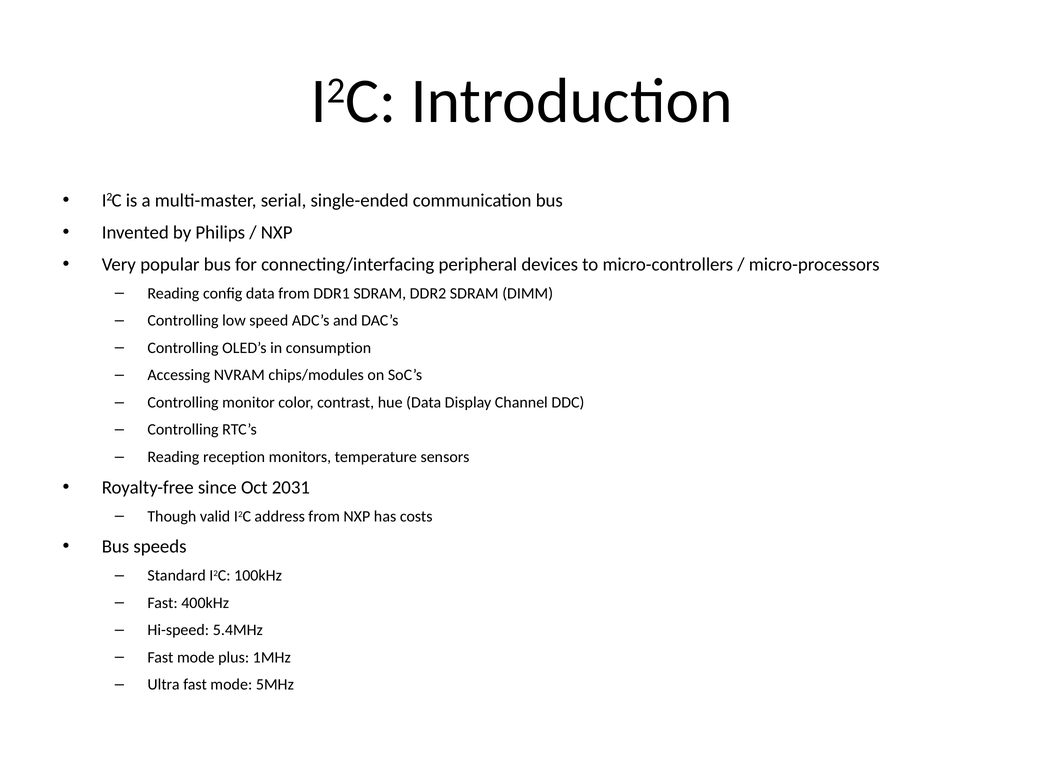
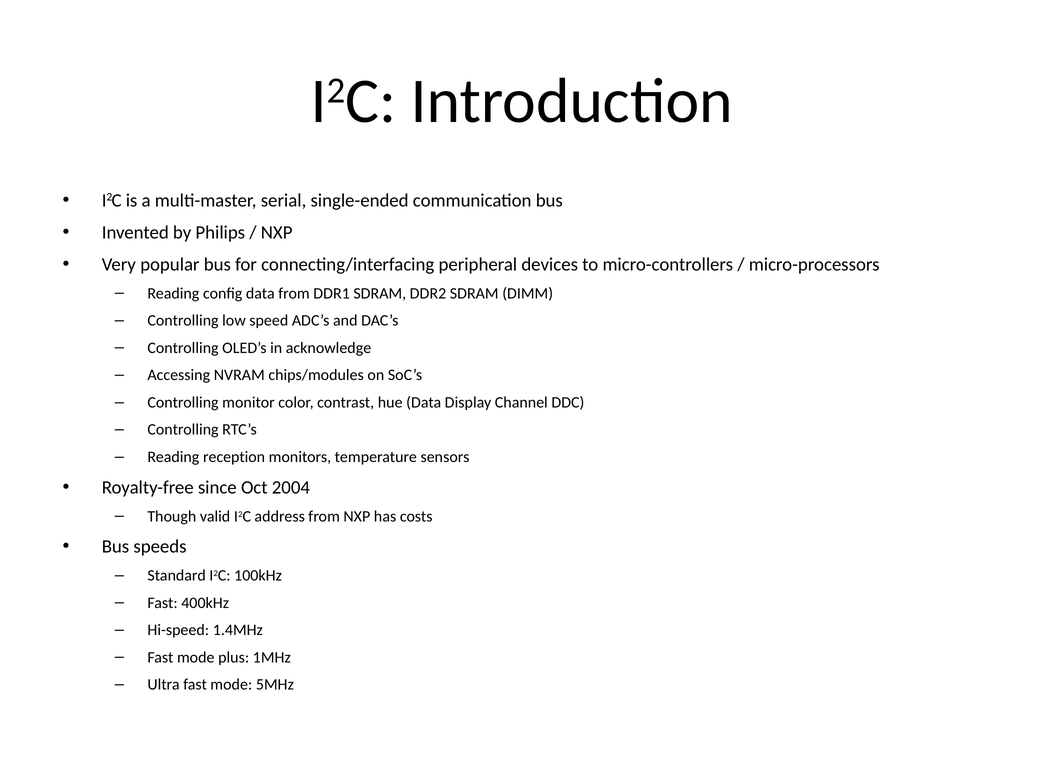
consumption: consumption -> acknowledge (328, 348)
2031: 2031 -> 2004 (291, 487)
5.4MHz: 5.4MHz -> 1.4MHz (238, 630)
